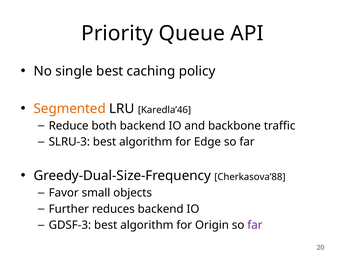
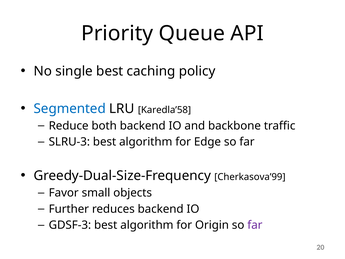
Segmented colour: orange -> blue (70, 109)
Karedla’46: Karedla’46 -> Karedla’58 (164, 110)
Cherkasova’88: Cherkasova’88 -> Cherkasova’99 (250, 177)
